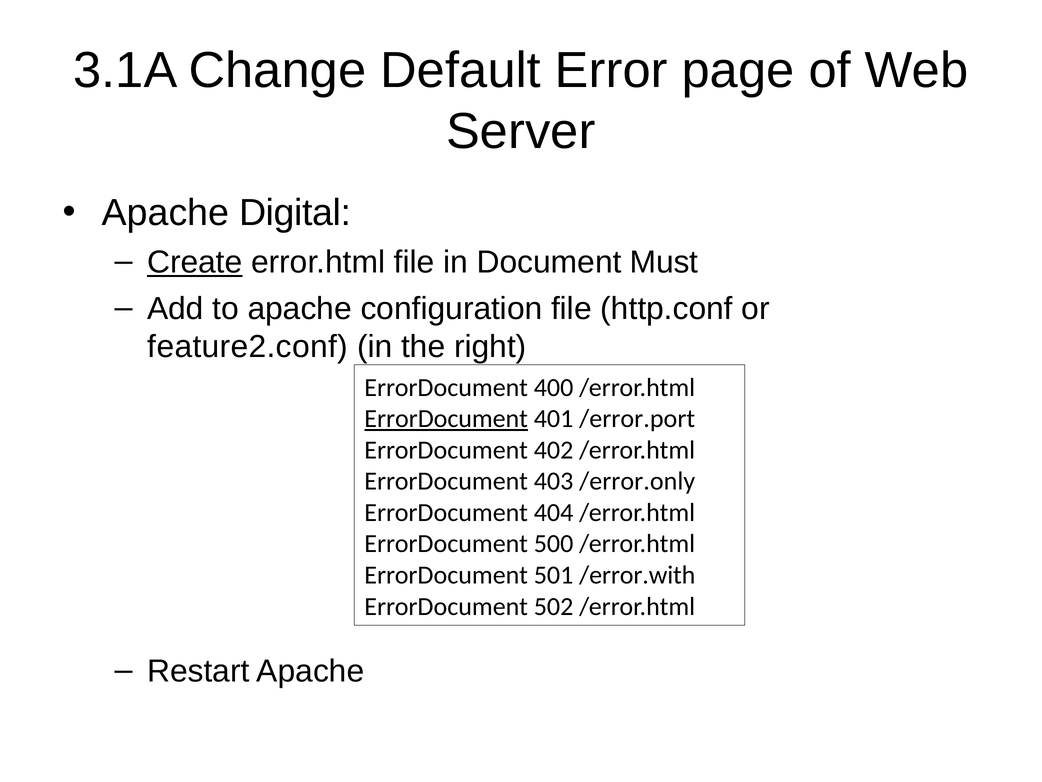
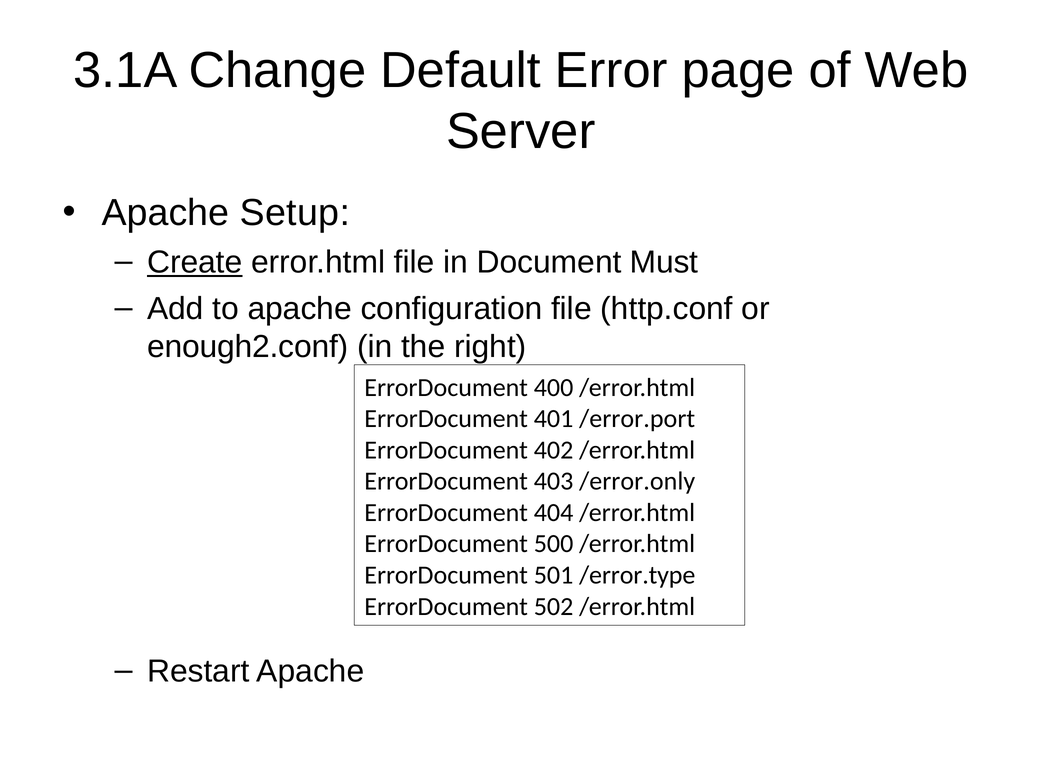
Digital: Digital -> Setup (295, 213)
feature2.conf: feature2.conf -> enough2.conf (248, 347)
ErrorDocument underline: present -> none (446, 419)
/error.with: /error.with -> /error.type (637, 575)
